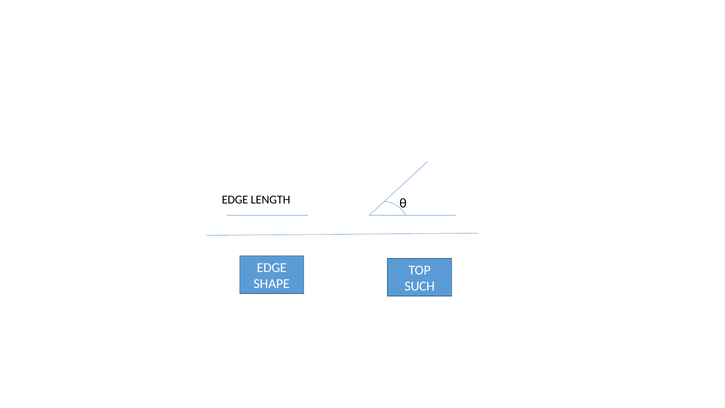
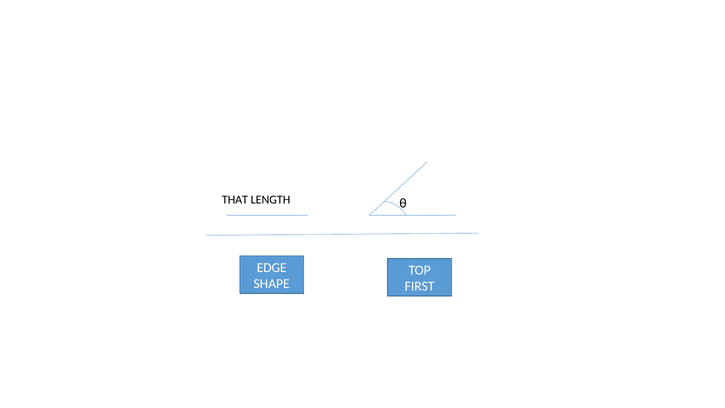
EDGE: EDGE -> THAT (235, 200)
SUCH: SUCH -> FIRST (420, 286)
